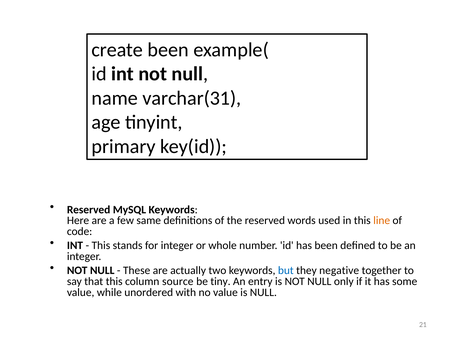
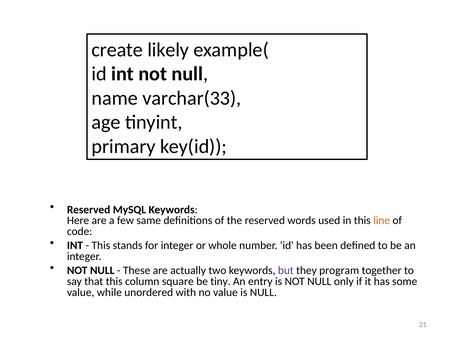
create been: been -> likely (168, 50)
varchar(31: varchar(31 -> varchar(33 (192, 98)
but colour: blue -> purple (286, 271)
negative: negative -> program (339, 271)
source: source -> square (178, 282)
